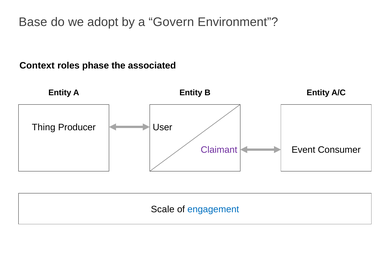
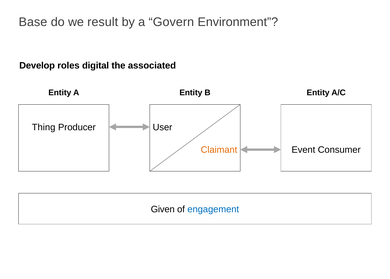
adopt: adopt -> result (103, 22)
Context: Context -> Develop (37, 65)
phase: phase -> digital (96, 65)
Claimant colour: purple -> orange (219, 149)
Scale: Scale -> Given (163, 209)
